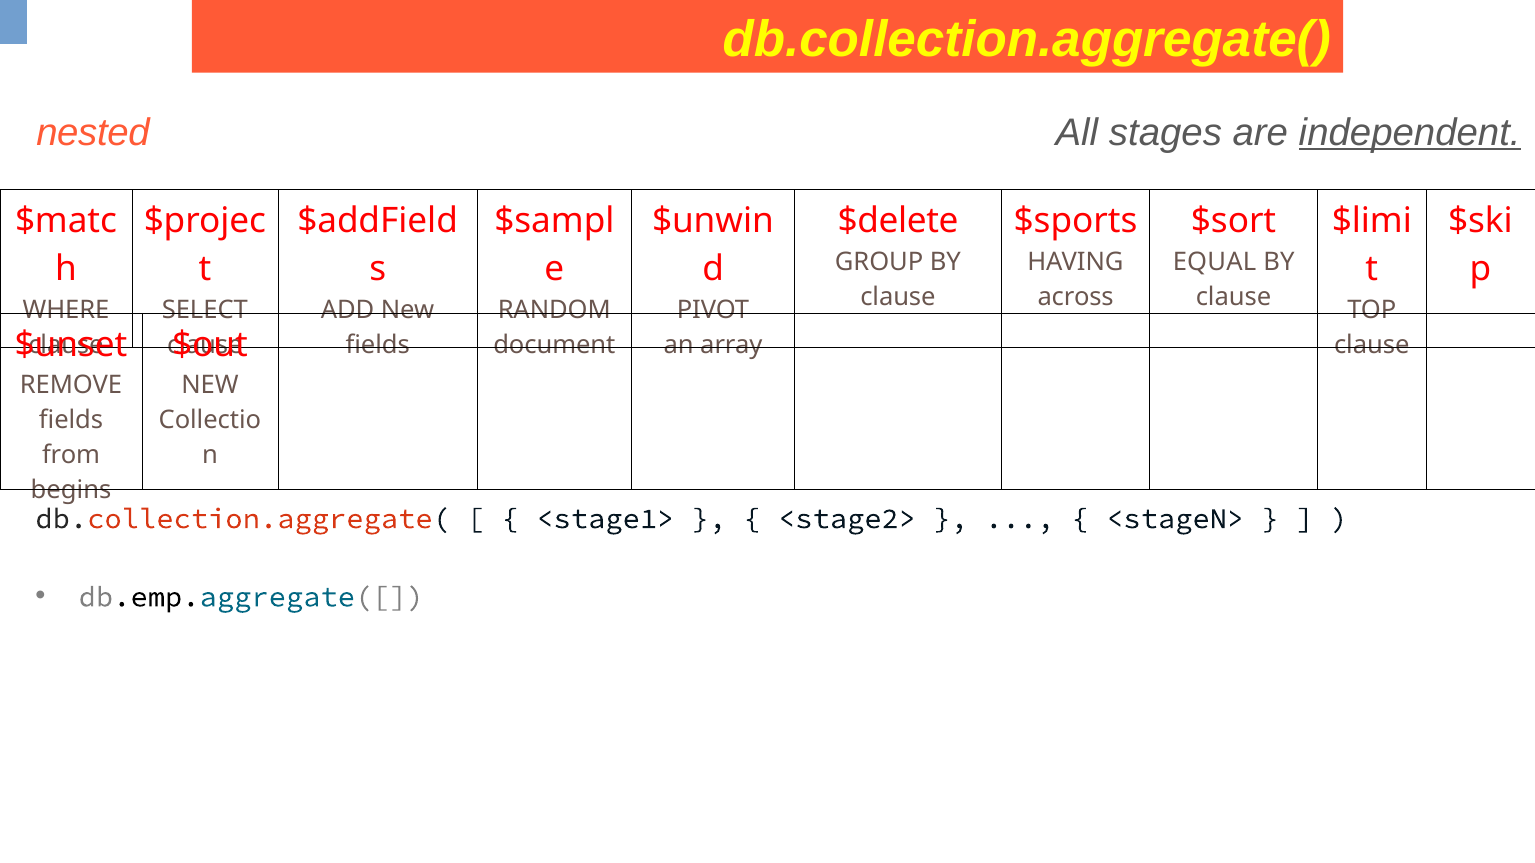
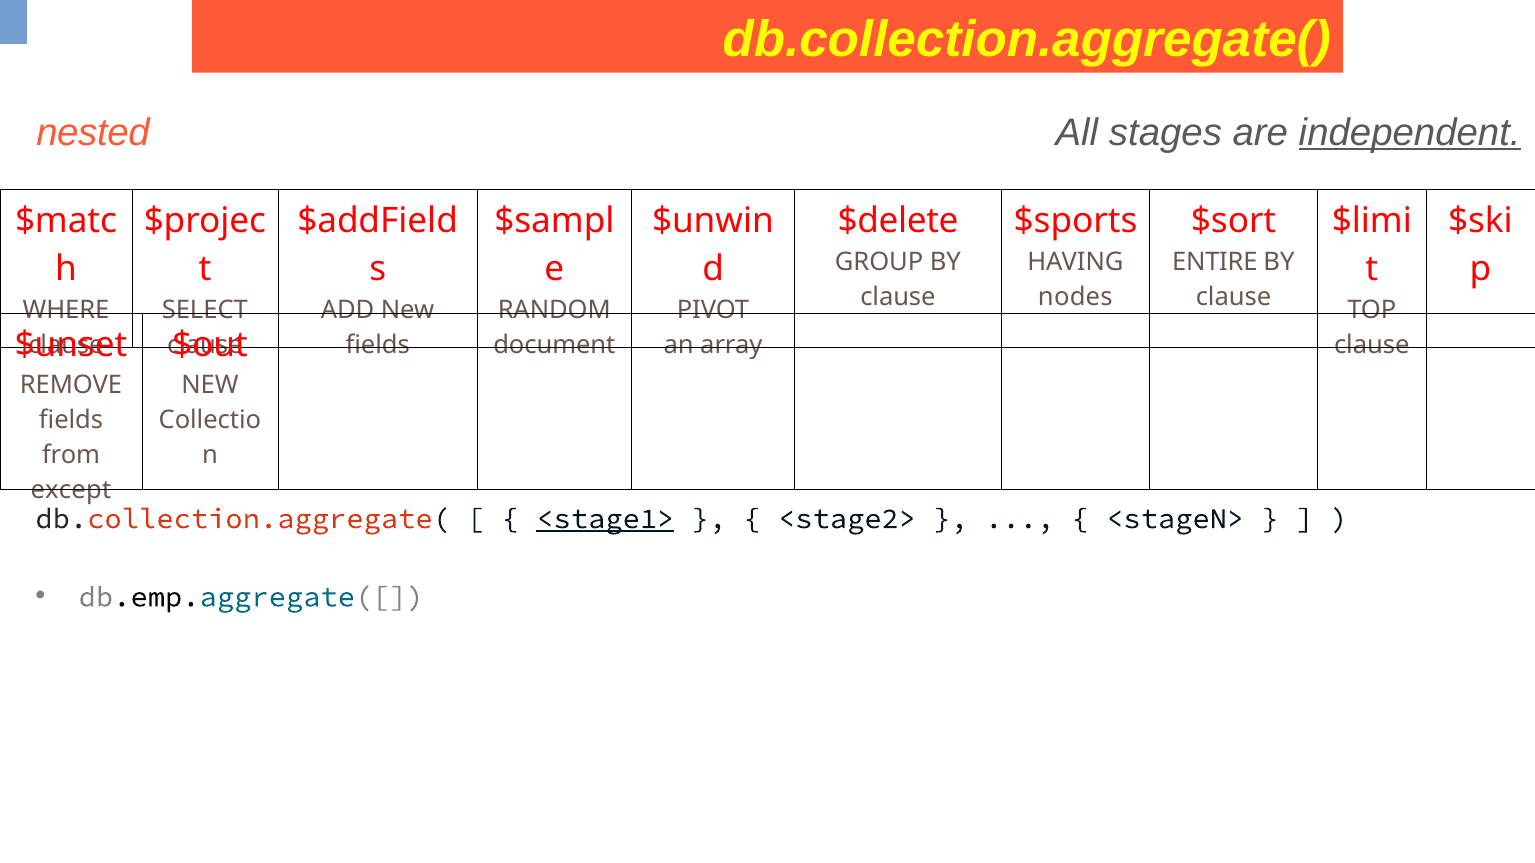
EQUAL: EQUAL -> ENTIRE (1215, 262)
across: across -> nodes (1075, 297)
begins: begins -> except (71, 490)
<stage1> underline: none -> present (605, 519)
